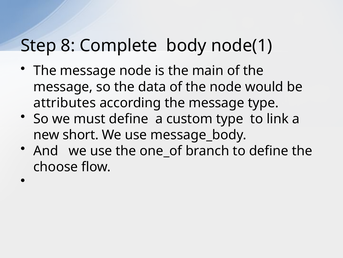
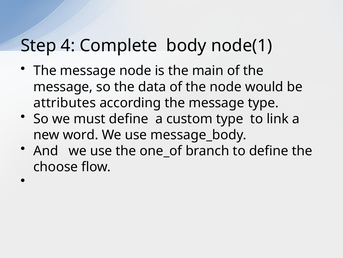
8: 8 -> 4 (68, 46)
short: short -> word (81, 135)
